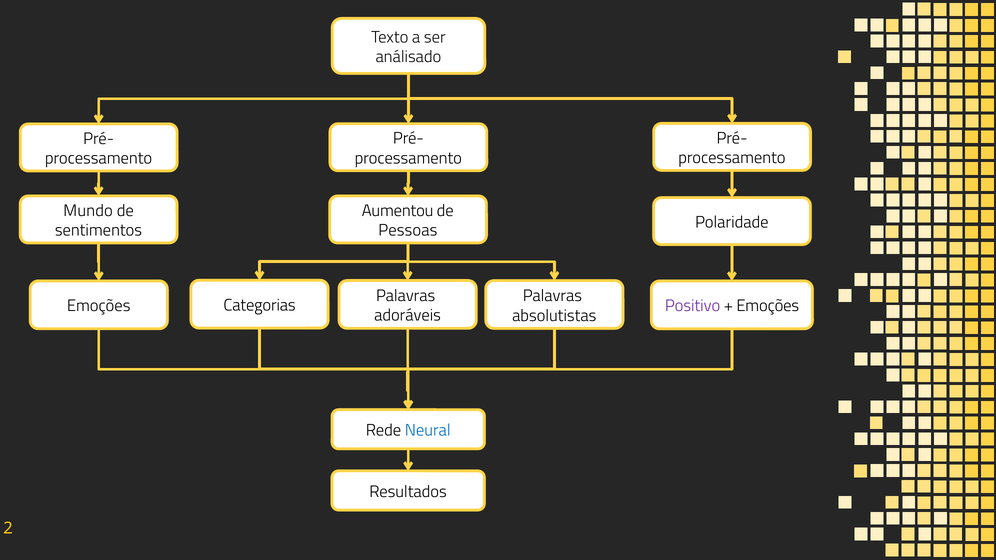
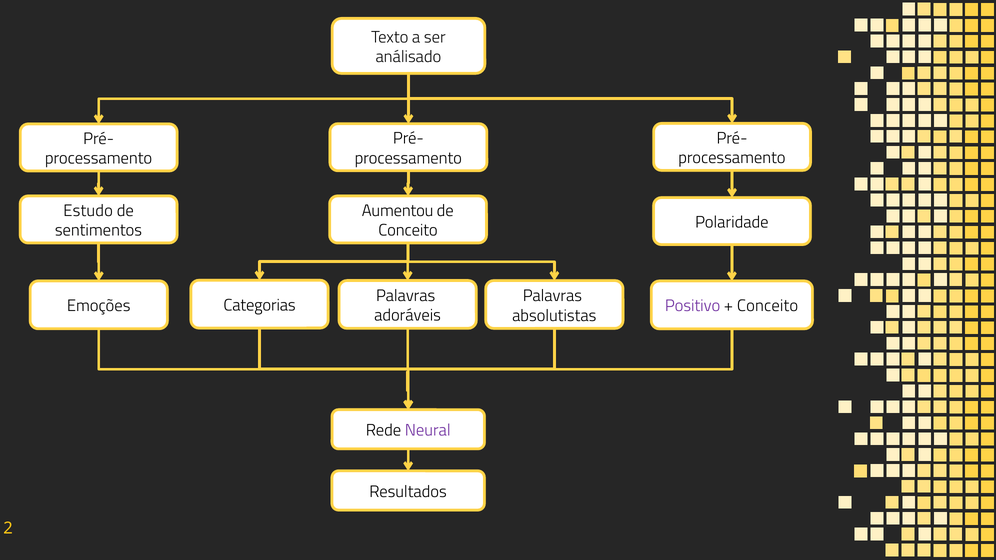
Mundo: Mundo -> Estudo (88, 211)
Pessoas: Pessoas -> Conceito (408, 231)
Emoções: Emoções -> Conceito (768, 306)
Neural colour: blue -> purple (428, 431)
